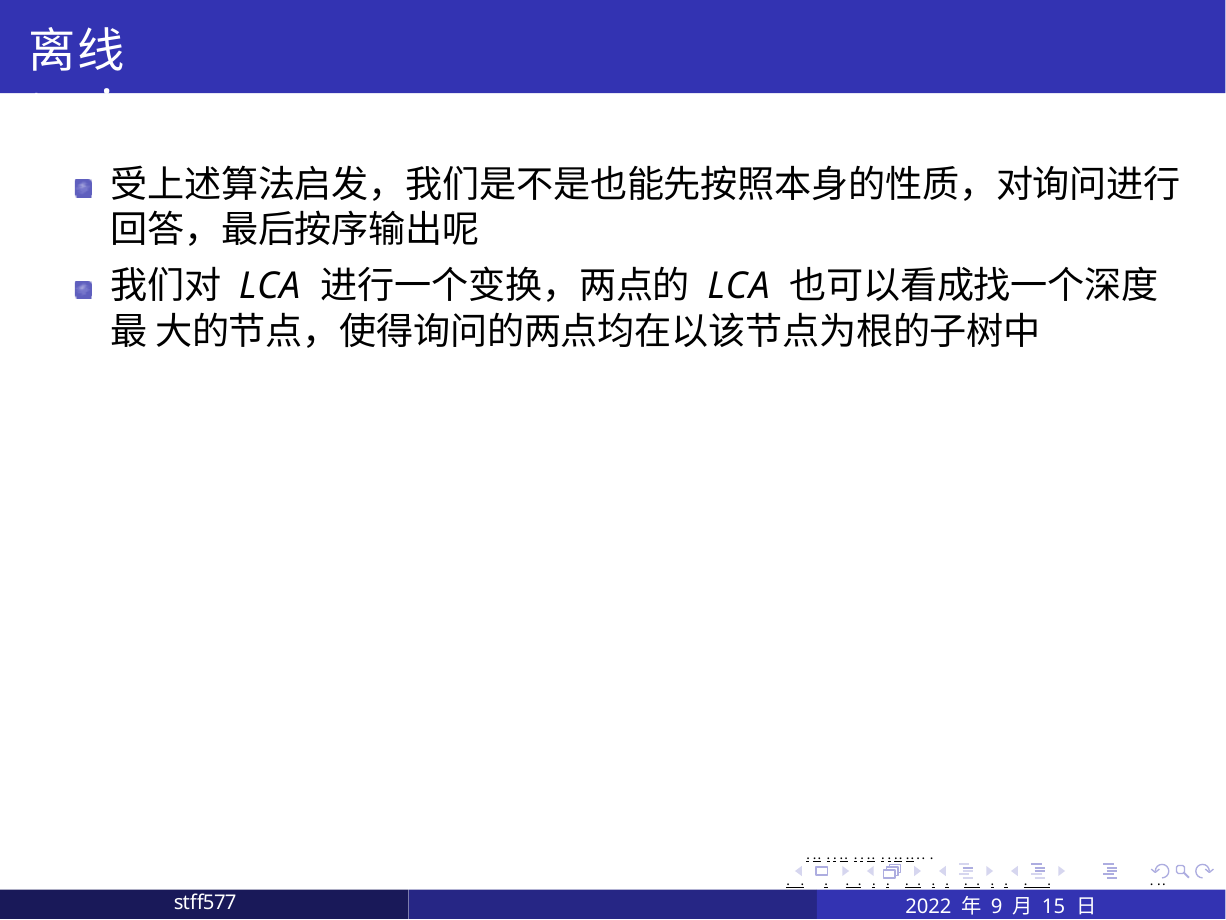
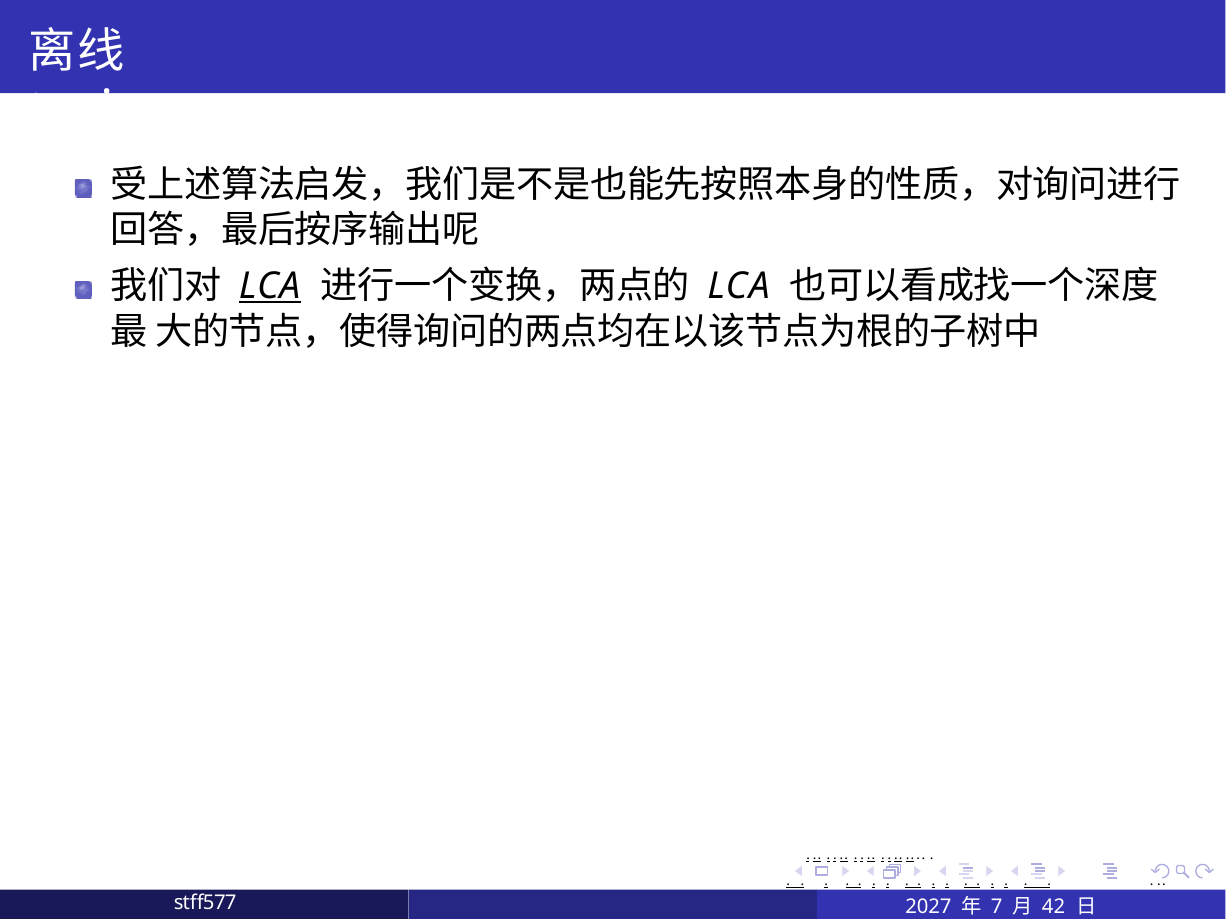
LCA underline: none -> present (270, 286)
2022: 2022 -> 2027 (928, 907)
9: 9 -> 7 (997, 907)
15: 15 -> 42 (1054, 907)
